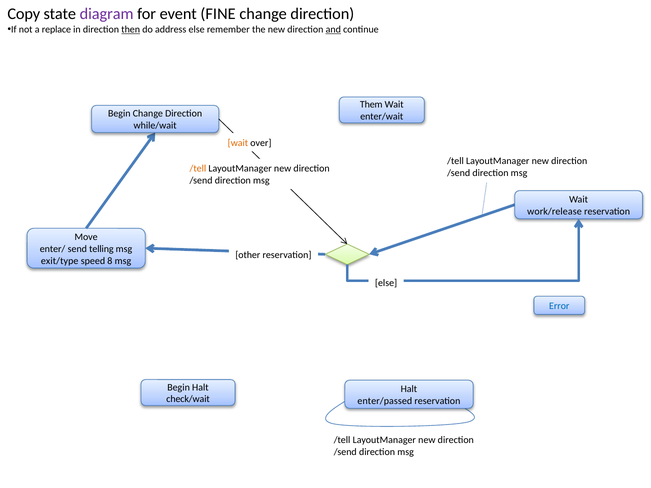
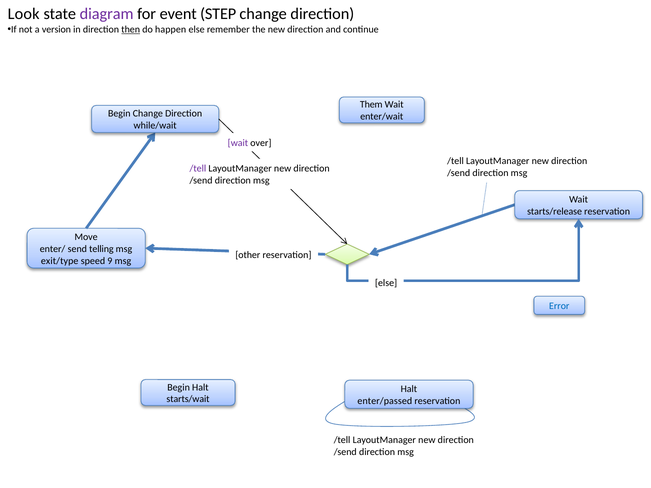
Copy: Copy -> Look (24, 14)
FINE: FINE -> STEP (218, 14)
replace: replace -> version (56, 29)
address: address -> happen (171, 29)
and underline: present -> none (333, 29)
wait colour: orange -> purple (238, 143)
/tell colour: orange -> purple (198, 169)
work/release: work/release -> starts/release (555, 211)
8: 8 -> 9 (110, 261)
check/wait: check/wait -> starts/wait (188, 399)
